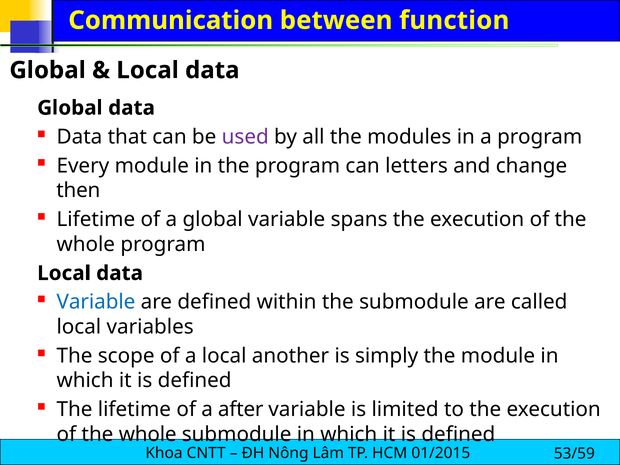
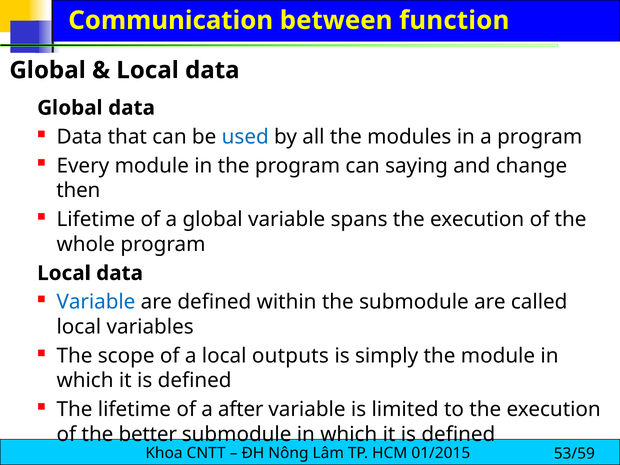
used colour: purple -> blue (245, 137)
letters: letters -> saying (417, 166)
another: another -> outputs (290, 356)
whole: whole -> better (148, 434)
